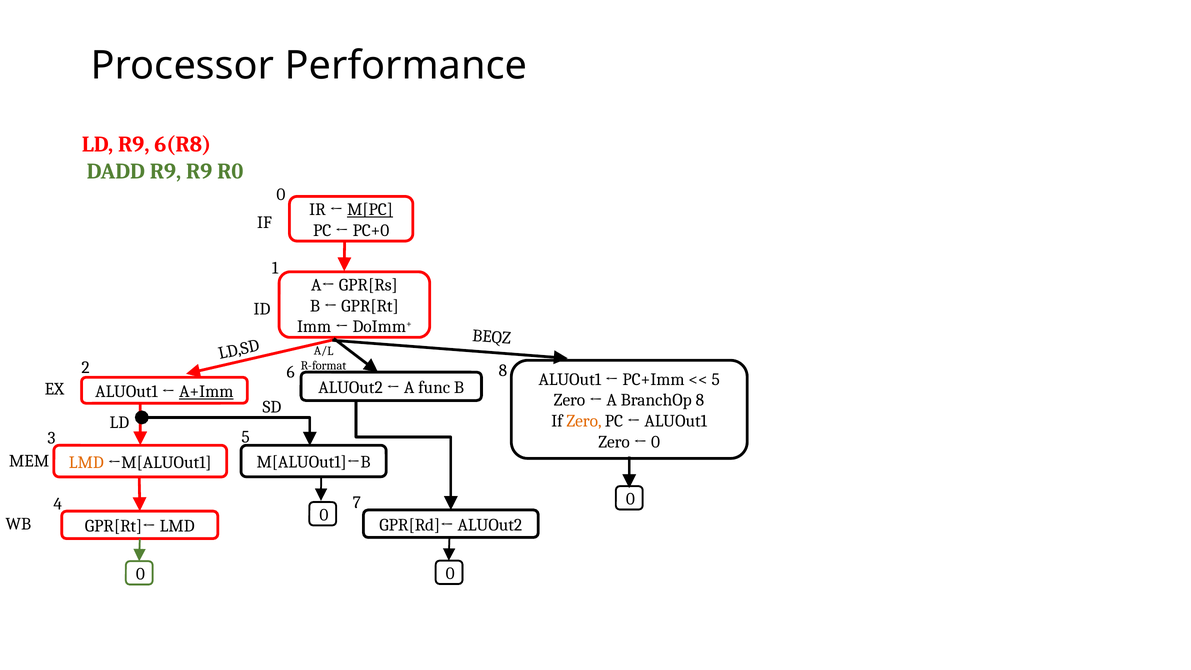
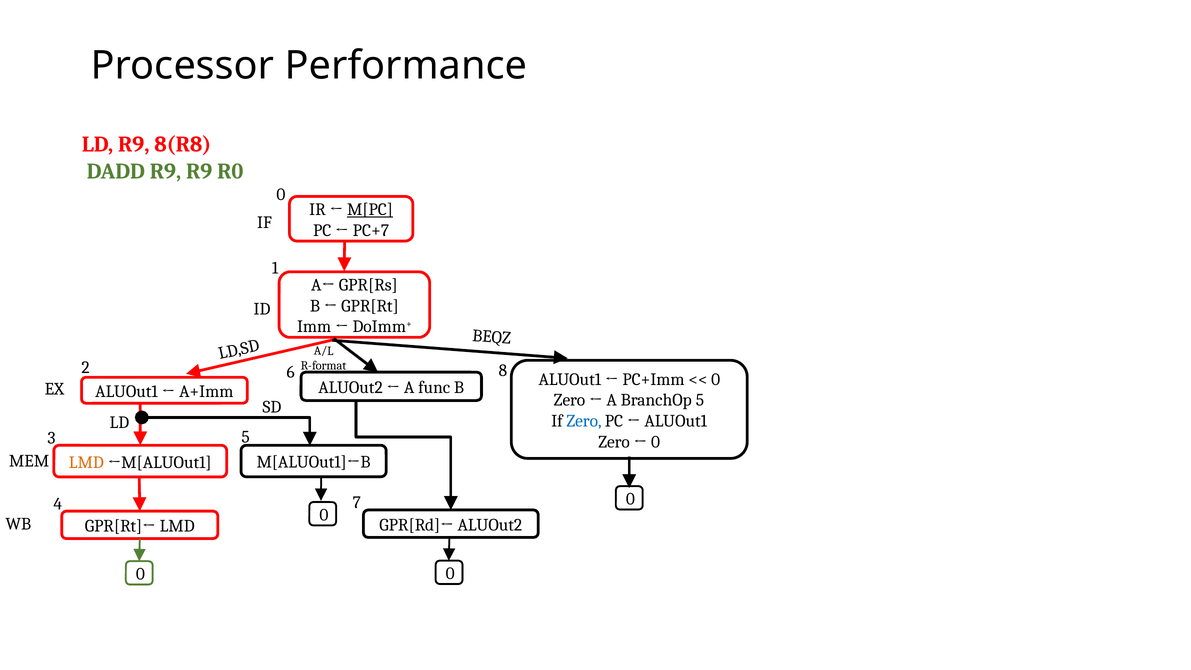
6(R8: 6(R8 -> 8(R8 (183, 145)
PC+0: PC+0 -> PC+7 (371, 230)
5: 5 -> 0 (716, 379)
A+Imm underline: present -> none (206, 391)
BranchOp 8: 8 -> 5 (700, 400)
Zero colour: orange -> blue (584, 421)
